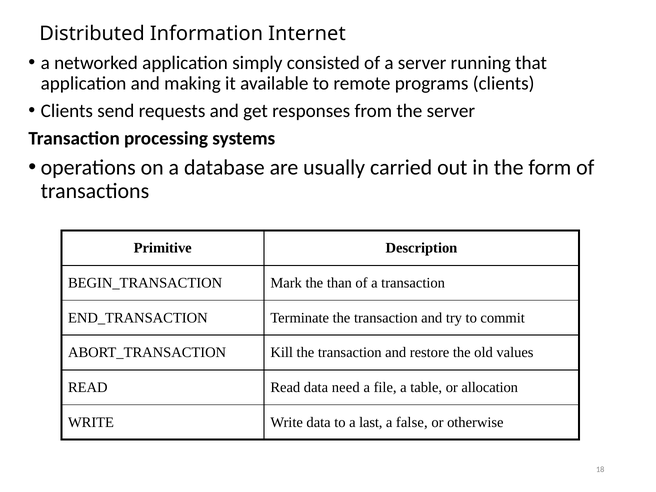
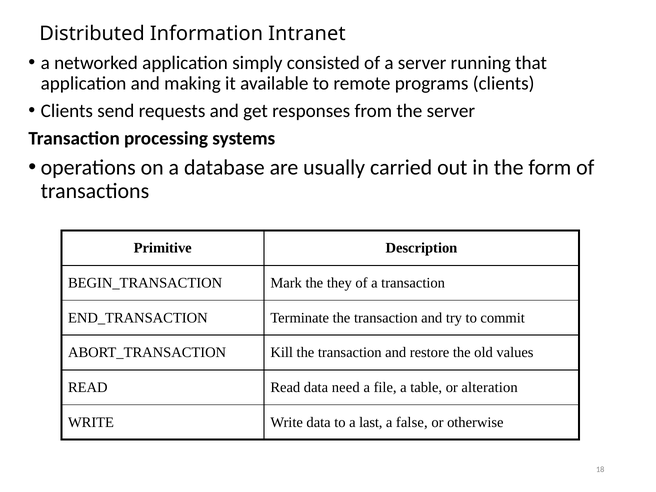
Internet: Internet -> Intranet (307, 34)
than: than -> they (339, 283)
allocation: allocation -> alteration (490, 387)
